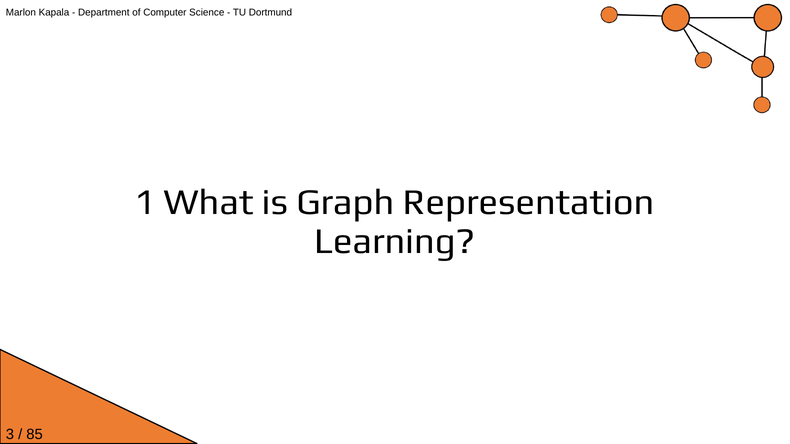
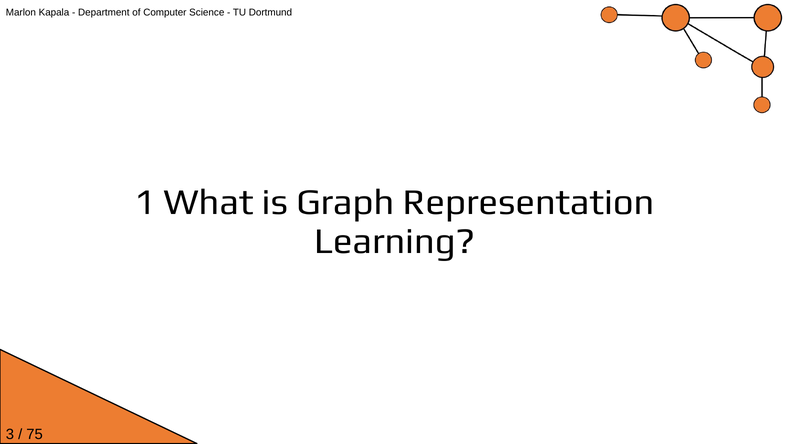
85: 85 -> 75 (35, 435)
